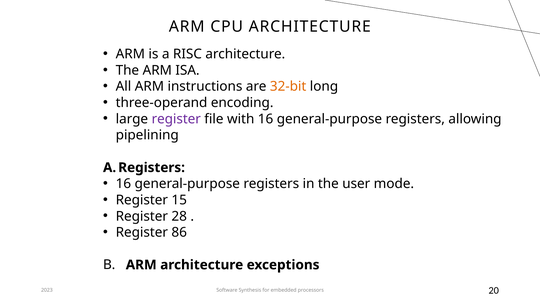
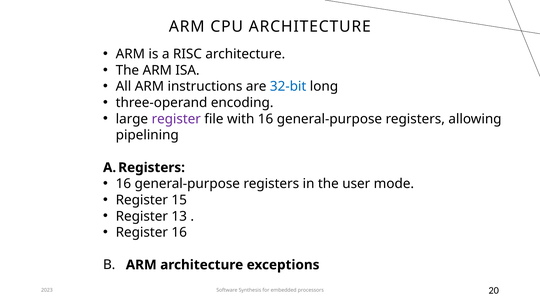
32-bit colour: orange -> blue (288, 86)
28: 28 -> 13 (179, 216)
Register 86: 86 -> 16 (179, 232)
